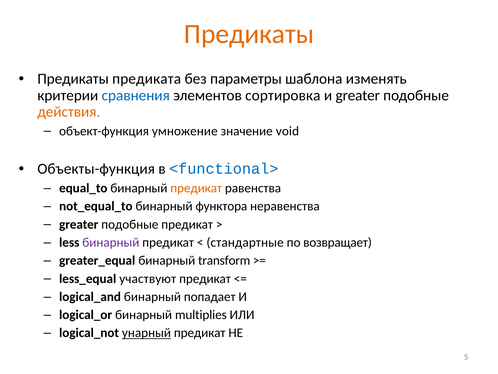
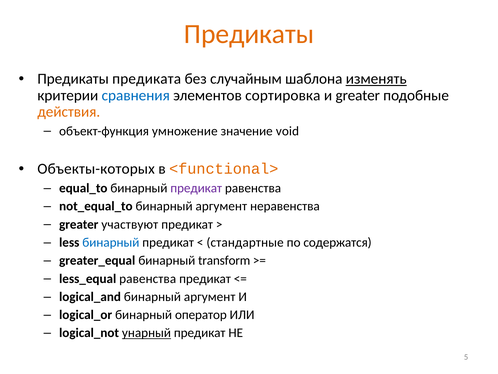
параметры: параметры -> случайным (246, 79)
изменять underline: none -> present (376, 79)
Объекты-функция: Объекты-функция -> Объекты-которых (96, 169)
<functional> colour: blue -> orange (224, 169)
предикат colour: orange -> purple (196, 188)
not_equal_to бинарный функтора: функтора -> аргумент (221, 206)
подобные: подобные -> участвуют (130, 224)
бинарный colour: purple -> blue (111, 242)
возвращает: возвращает -> содержатся (338, 242)
less_equal участвуют: участвуют -> равенства (148, 278)
logical_and бинарный попадает: попадает -> аргумент (210, 296)
multiplies: multiplies -> оператор (201, 314)
